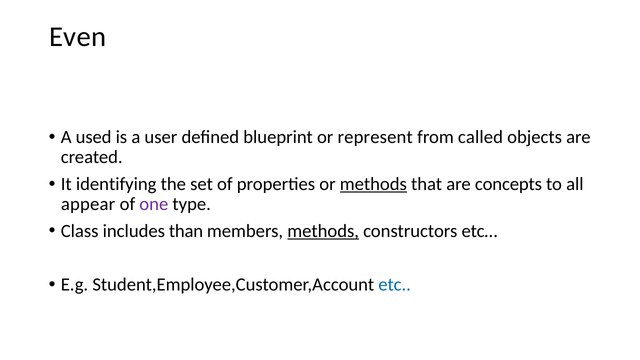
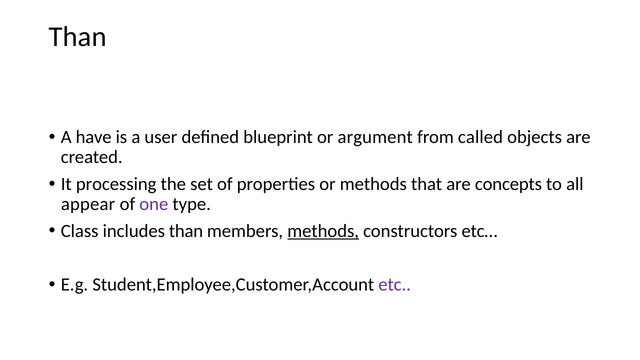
Even: Even -> Than (78, 37)
used: used -> have (94, 137)
represent: represent -> argument (375, 137)
identifying: identifying -> processing (116, 184)
methods underline: present -> none (373, 184)
etc colour: blue -> purple (395, 285)
